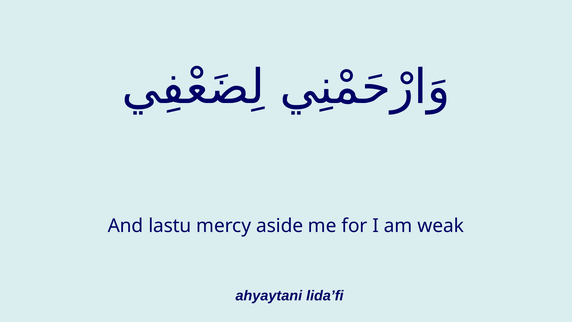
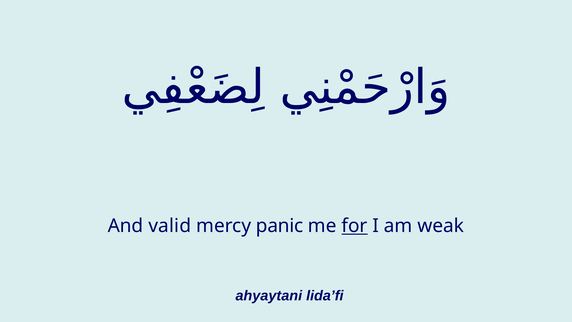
lastu: lastu -> valid (170, 226)
aside: aside -> panic (280, 226)
for underline: none -> present (355, 226)
